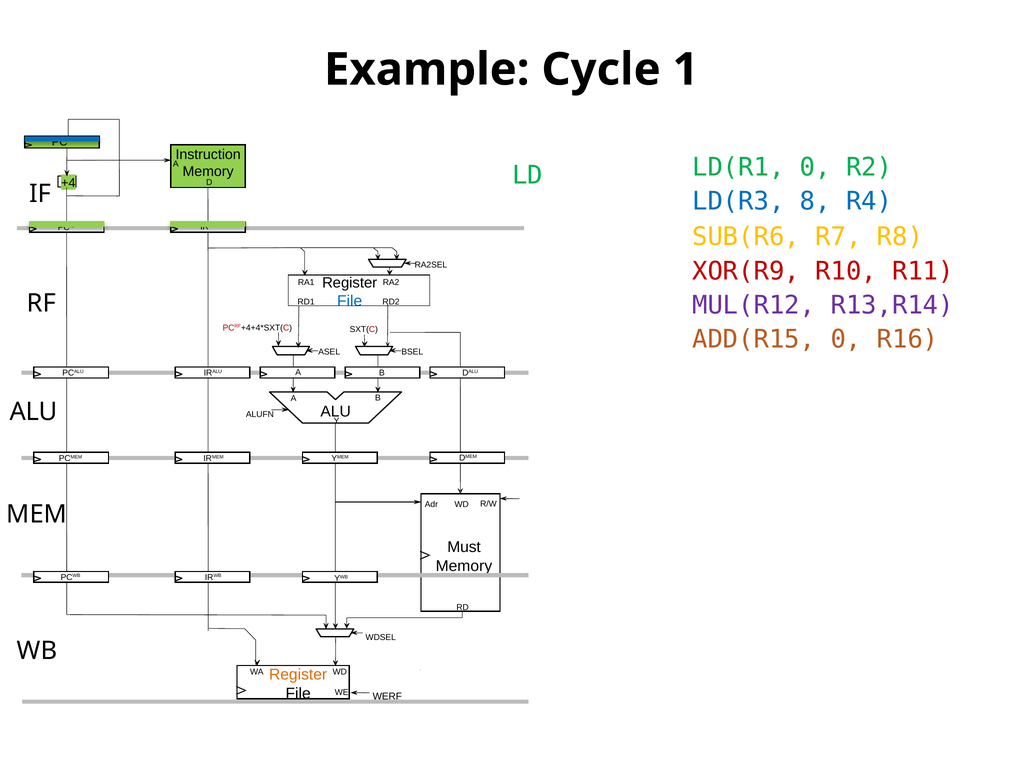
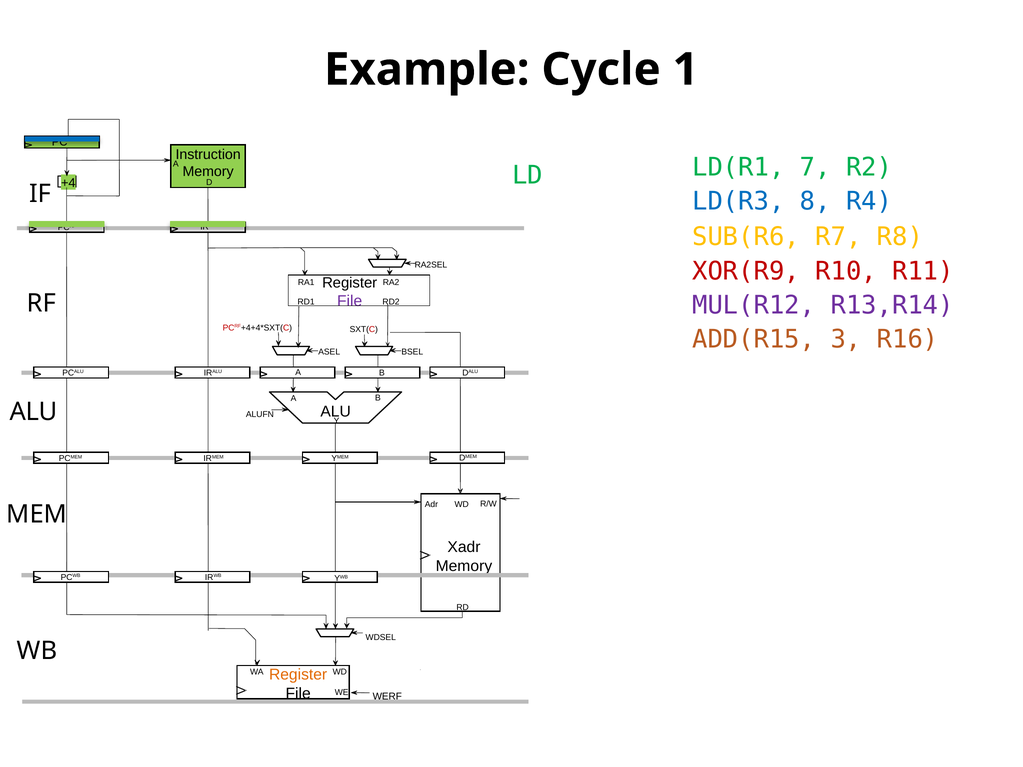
LD(R1 0: 0 -> 7 (815, 167)
File colour: blue -> purple (350, 301)
ADD(R15 0: 0 -> 3 (846, 339)
Must: Must -> Xadr (464, 547)
